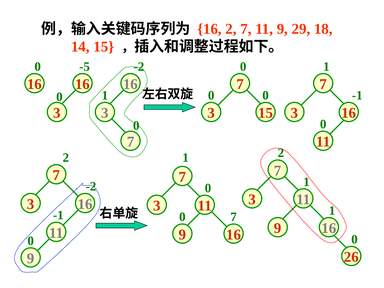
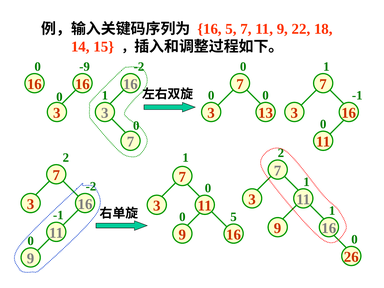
16 2: 2 -> 5 (231, 29)
29: 29 -> 22 (301, 29)
-5: -5 -> -9 (85, 67)
3 15: 15 -> 13 (266, 113)
7: 7 -> 5 (234, 217)
